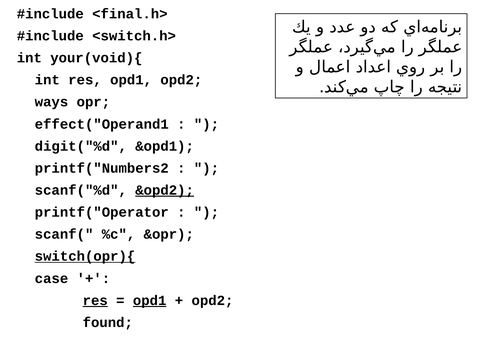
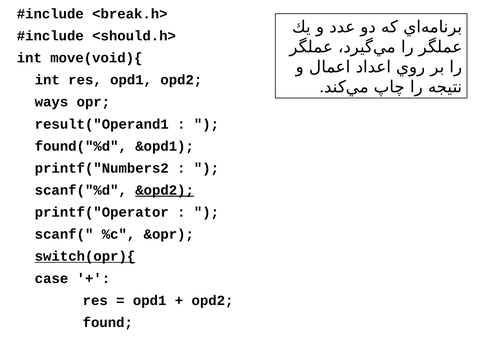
<final.h>: <final.h> -> <break.h> (130, 14)
<switch.h>: <switch.h> -> <should.h> (134, 36)
your(void){: your(void){ -> move(void){ (96, 58)
effect("Operand1: effect("Operand1 -> result("Operand1 (102, 124)
digit("%d: digit("%d -> found("%d (81, 146)
res underline: present -> none (95, 301)
opd1 underline: present -> none (150, 301)
